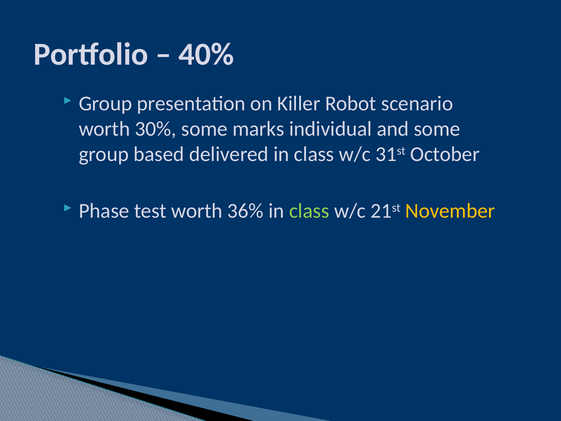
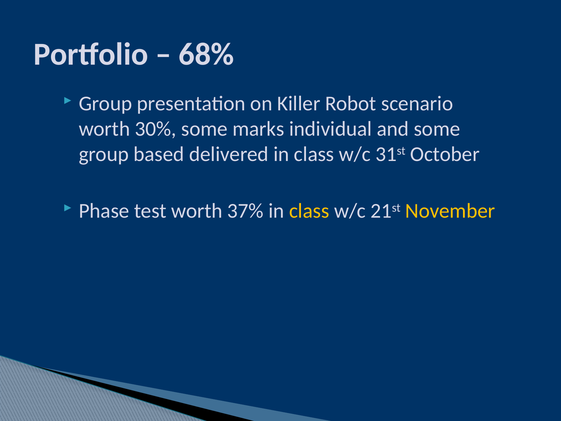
40%: 40% -> 68% (206, 54)
36%: 36% -> 37% (245, 211)
class colour: light green -> yellow (309, 211)
